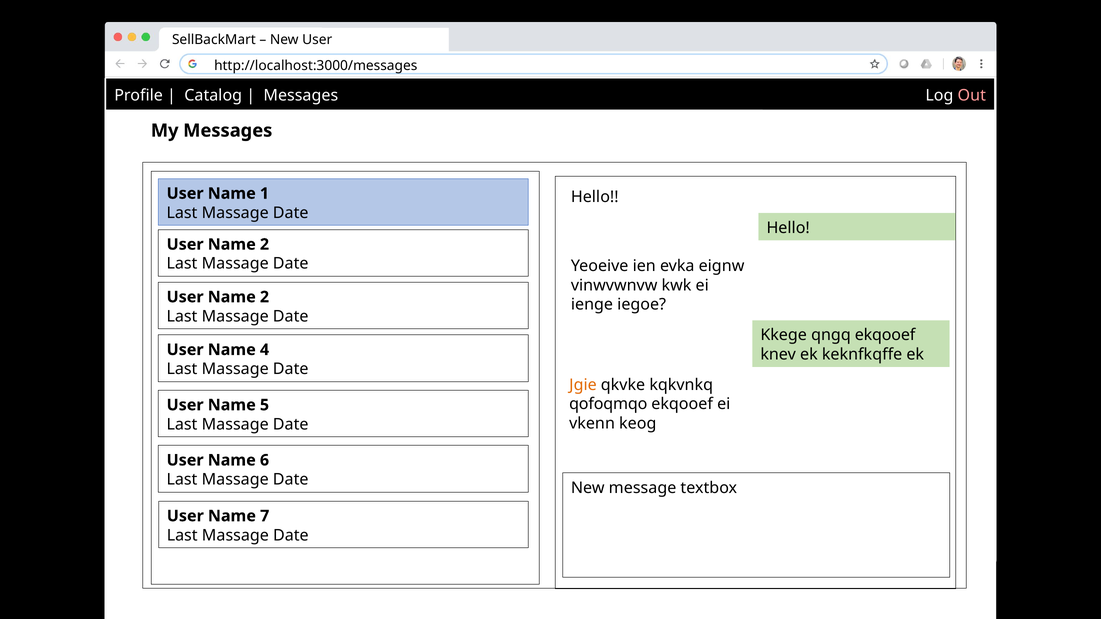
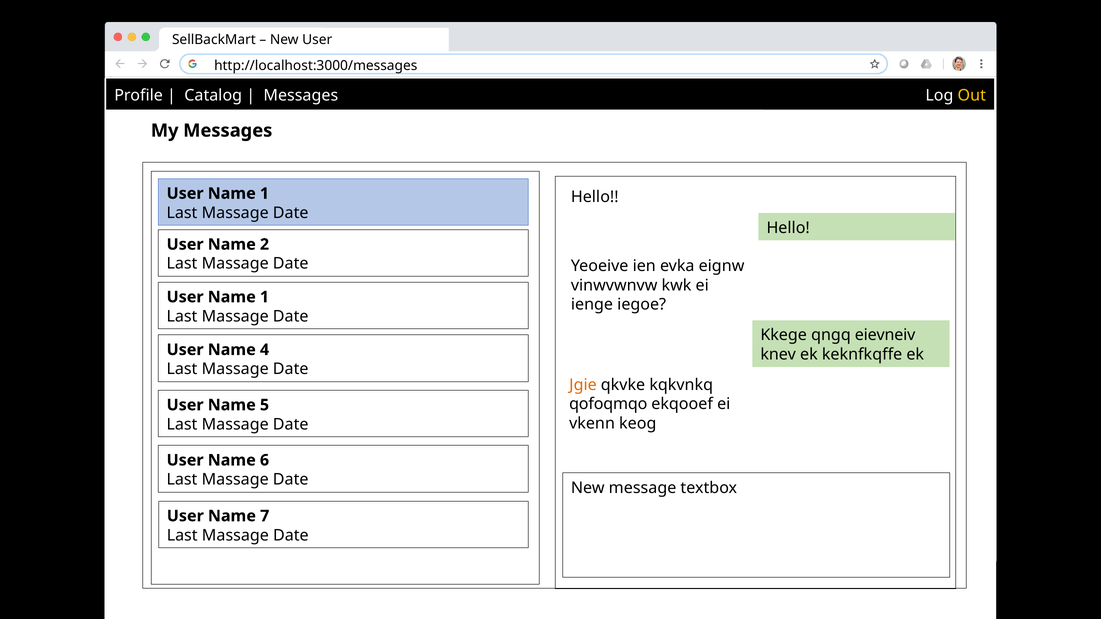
Out colour: pink -> yellow (972, 95)
2: 2 -> 1 (265, 297)
qngq ekqooef: ekqooef -> eievneiv (885, 335)
